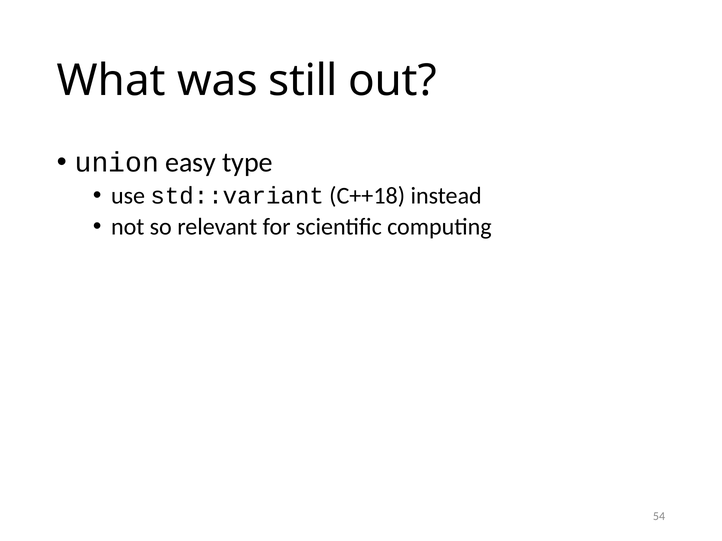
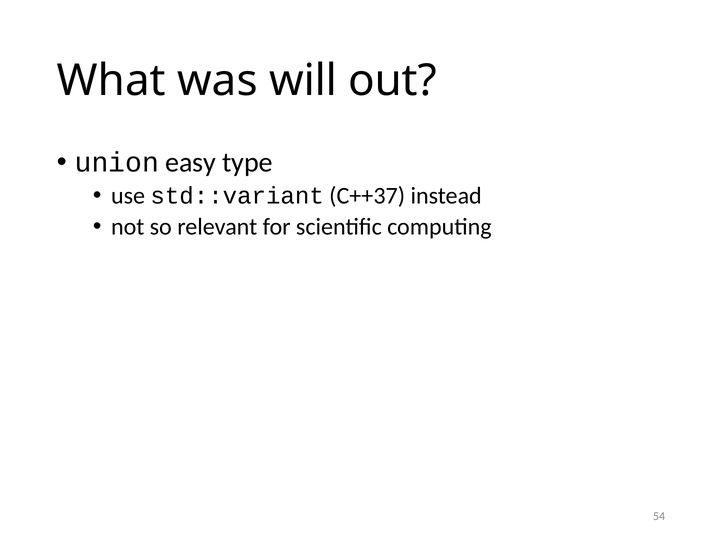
still: still -> will (303, 81)
C++18: C++18 -> C++37 (367, 196)
